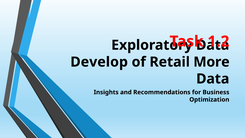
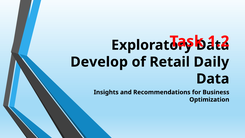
More: More -> Daily (211, 62)
